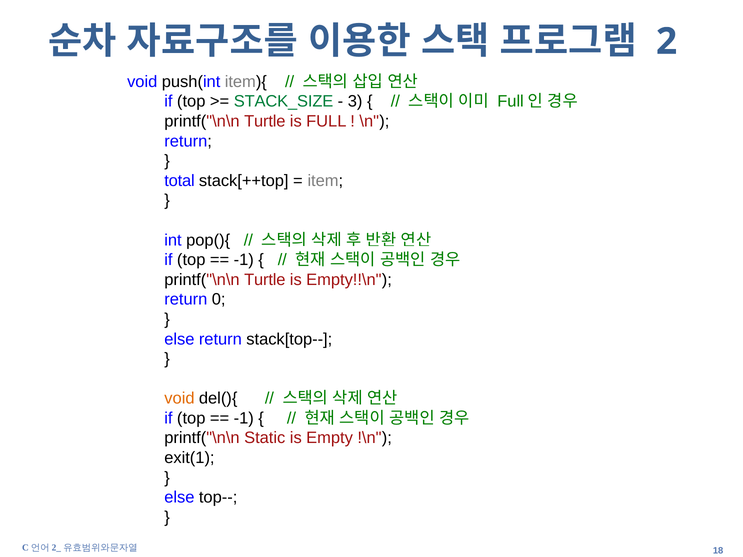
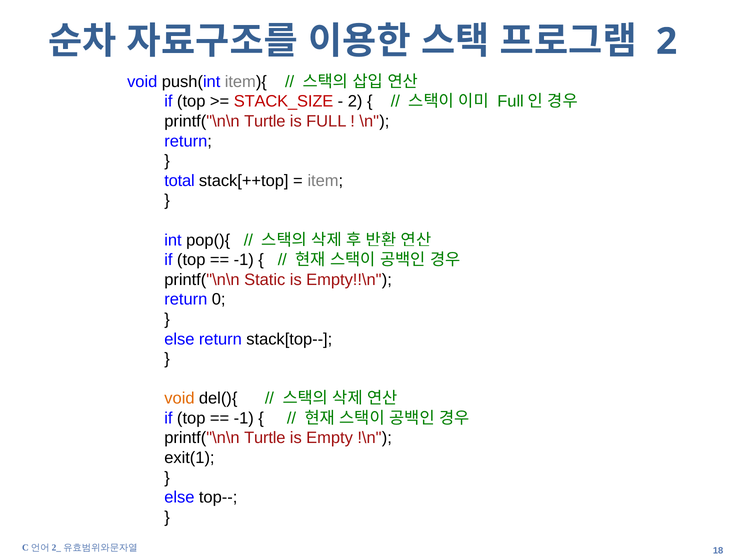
STACK_SIZE colour: green -> red (284, 102)
3: 3 -> 2 (355, 102)
Turtle: Turtle -> Static (265, 280)
Static: Static -> Turtle (265, 438)
